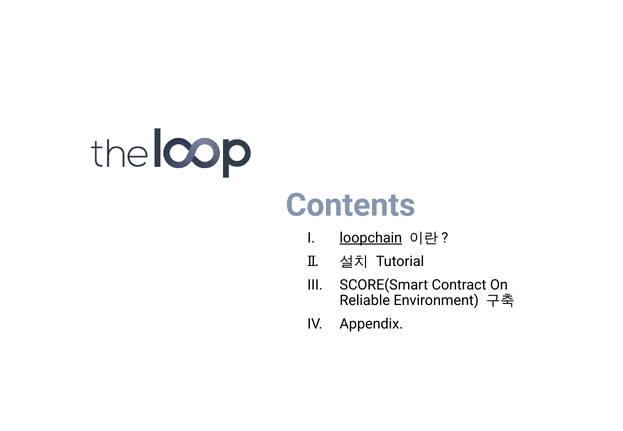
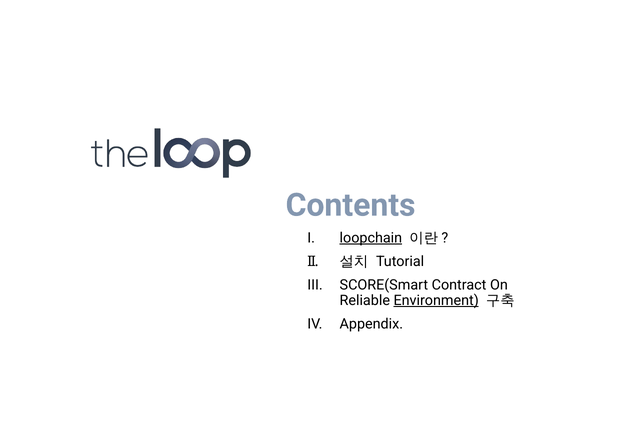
Environment underline: none -> present (436, 301)
